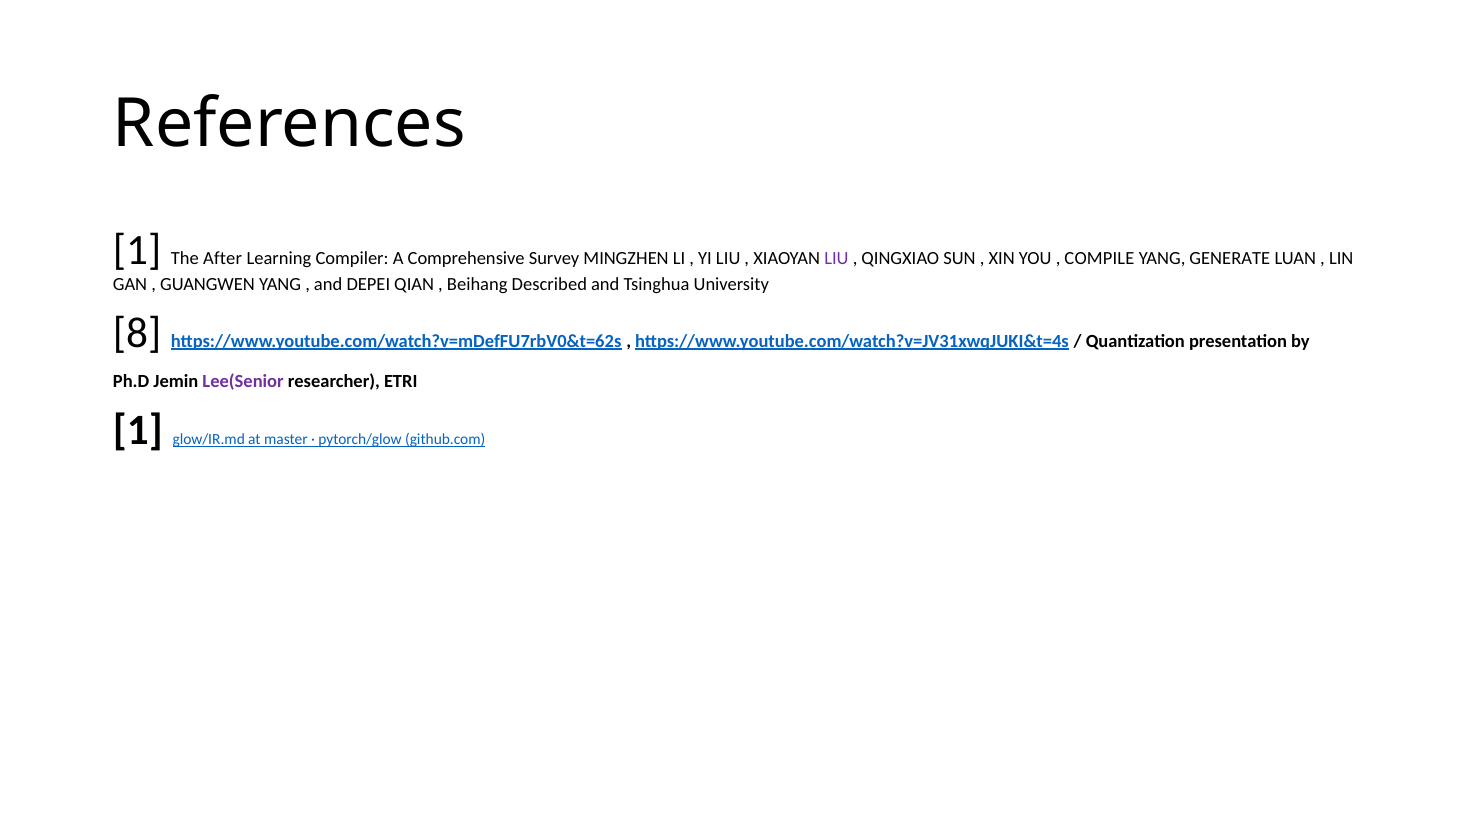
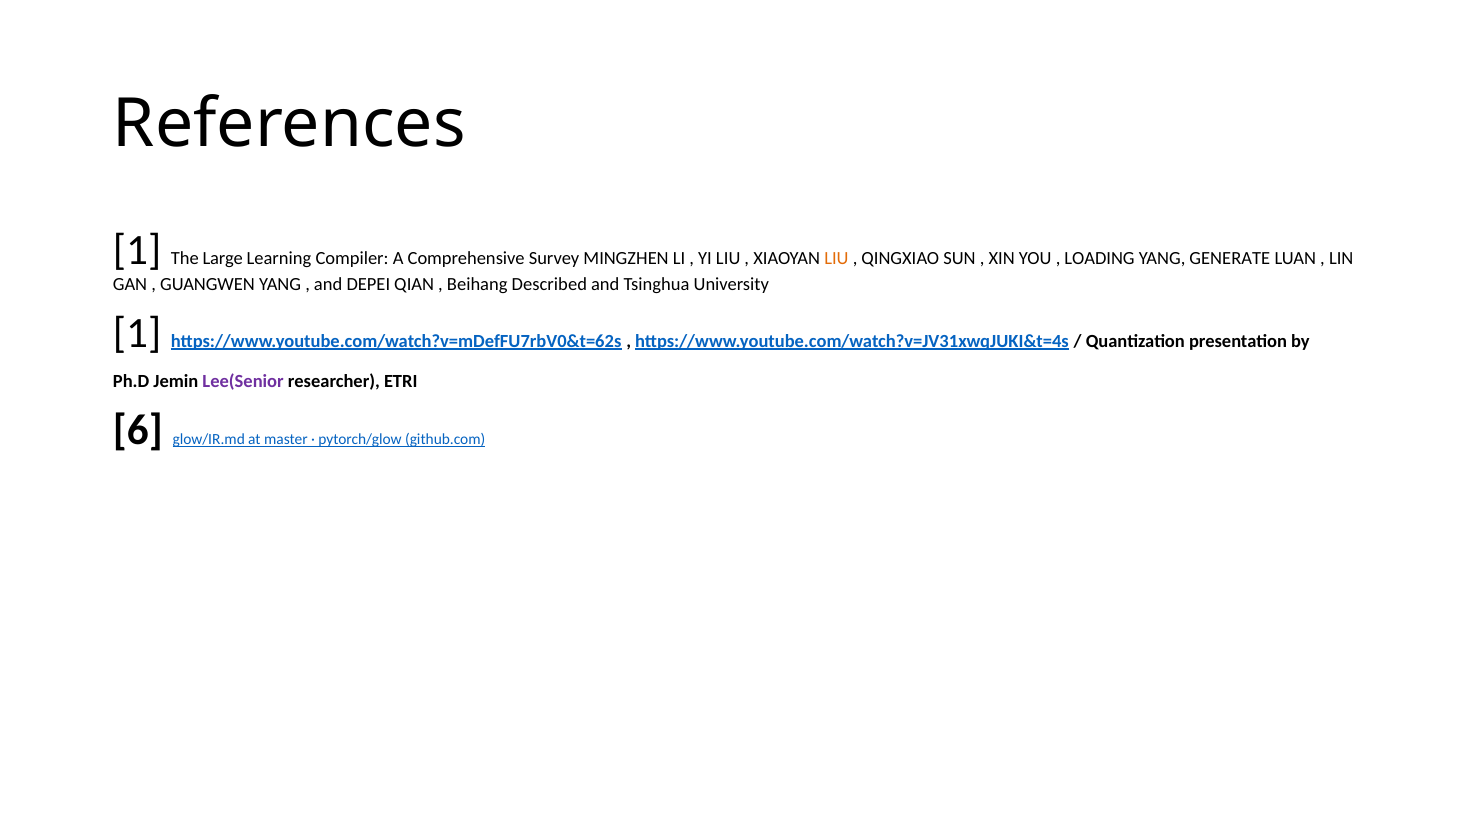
After: After -> Large (223, 259)
LIU colour: purple -> orange (836, 259)
COMPILE: COMPILE -> LOADING (1100, 259)
8: 8 -> 1 (137, 333)
1: 1 -> 6 (138, 430)
